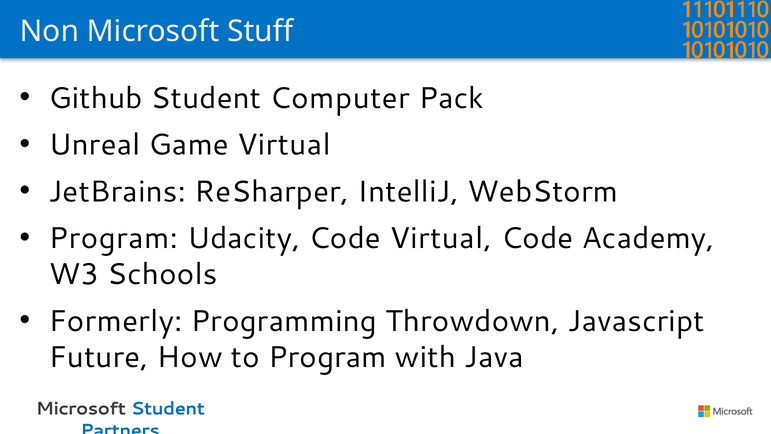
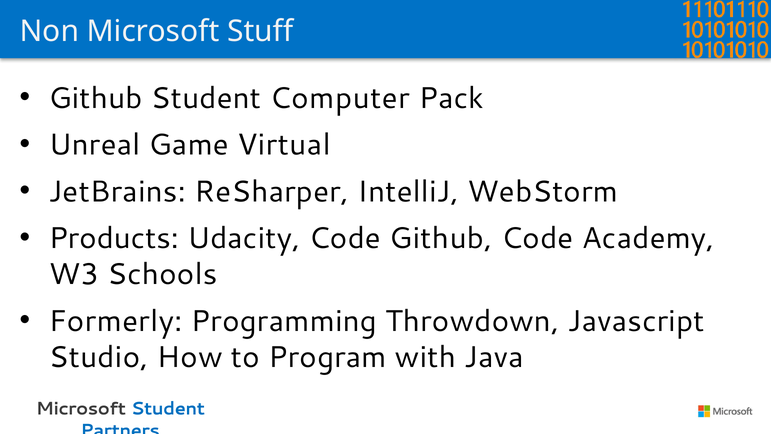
Program: Program -> Products (114, 238)
Code Virtual: Virtual -> Github (441, 238)
Future: Future -> Studio (99, 357)
